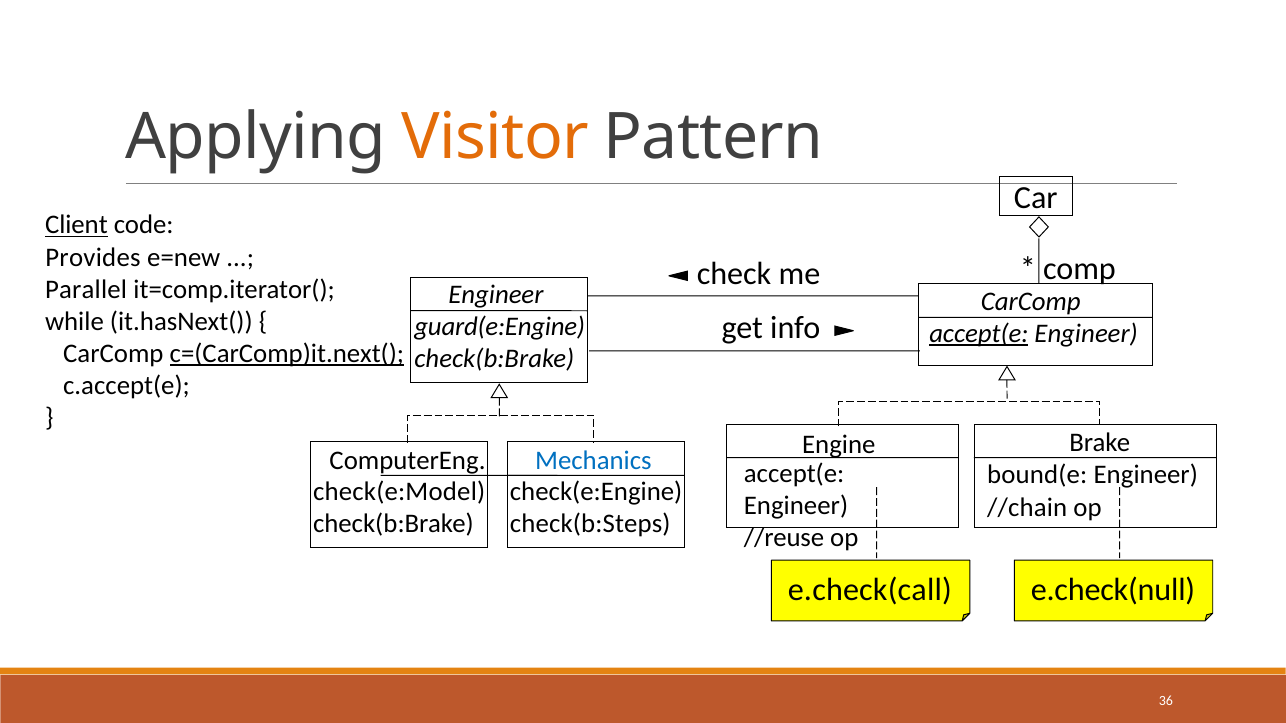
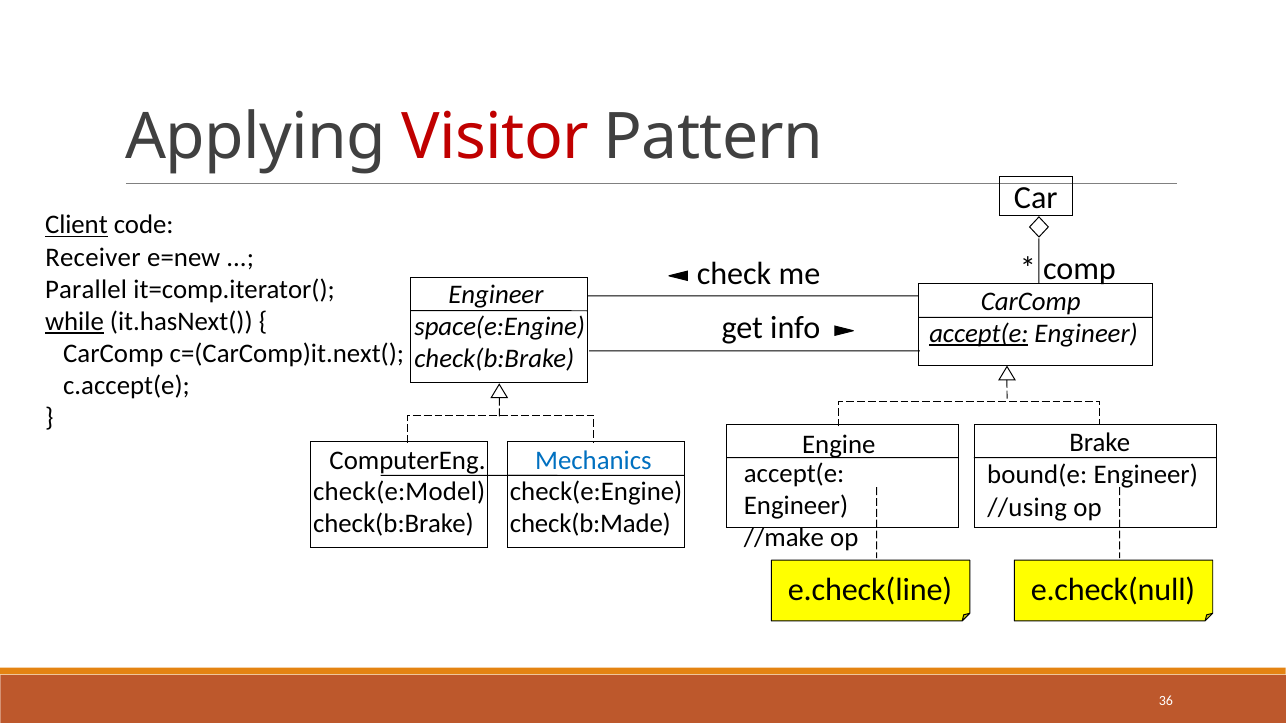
Visitor colour: orange -> red (495, 138)
Provides: Provides -> Receiver (93, 257)
while underline: none -> present (74, 322)
guard(e:Engine: guard(e:Engine -> space(e:Engine (500, 327)
c=(CarComp)it.next( underline: present -> none (287, 354)
//chain: //chain -> //using (1027, 508)
check(b:Steps: check(b:Steps -> check(b:Made (590, 524)
//reuse: //reuse -> //make (784, 538)
e.check(call: e.check(call -> e.check(line (870, 590)
